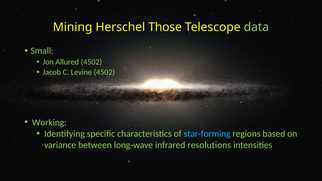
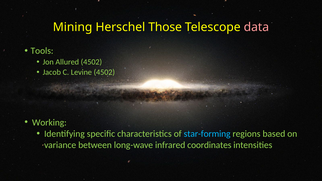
data colour: light green -> pink (256, 27)
Small: Small -> Tools (42, 51)
resolutions: resolutions -> coordinates (209, 145)
